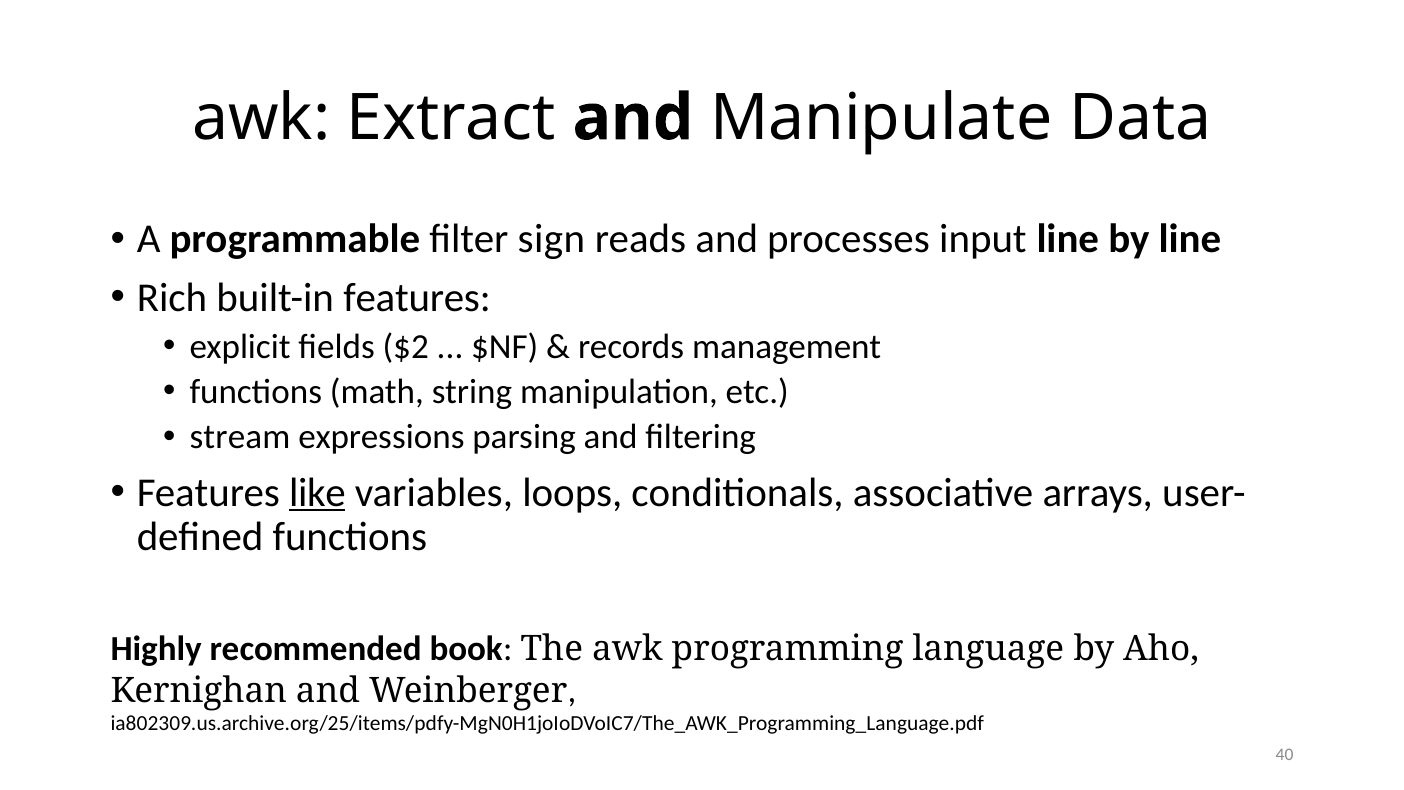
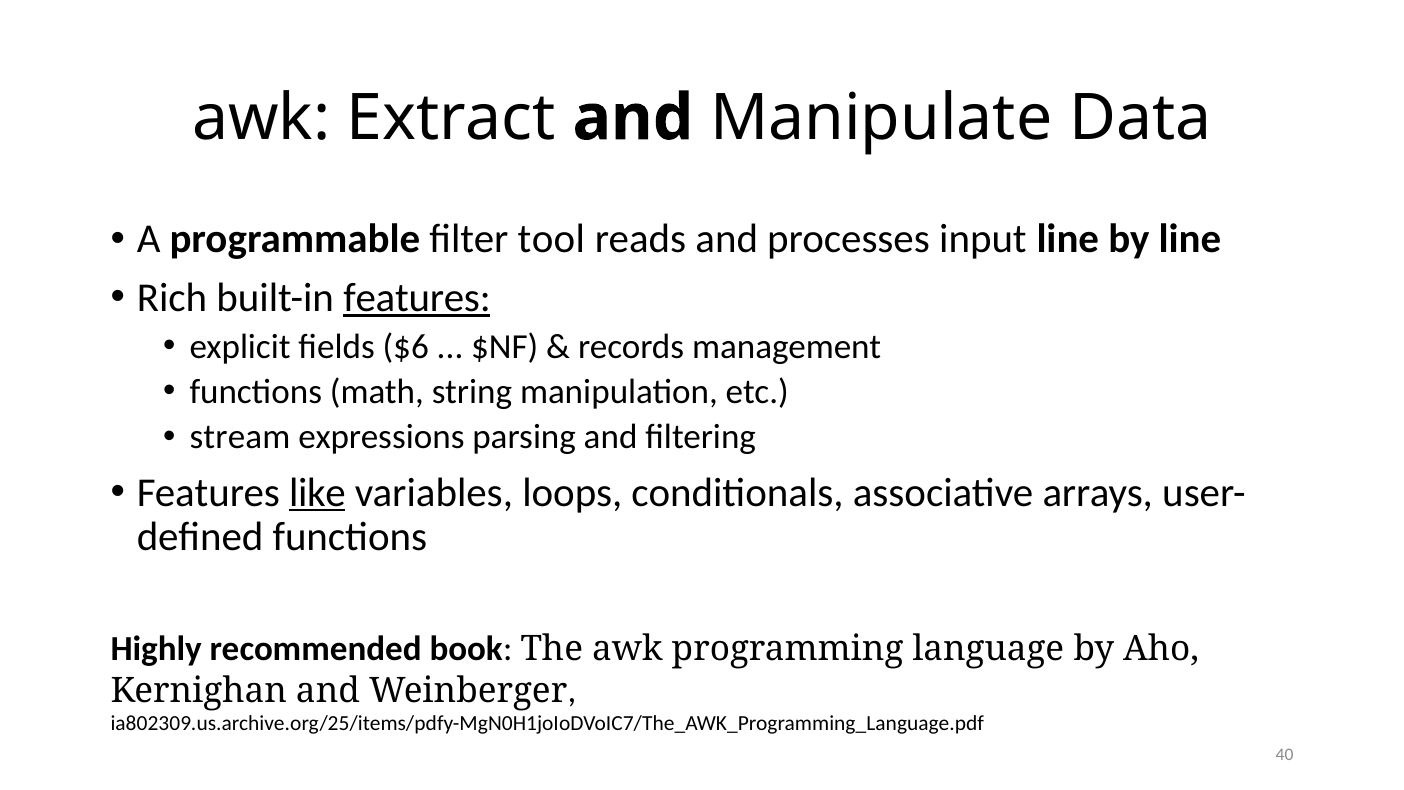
sign: sign -> tool (551, 239)
features underline: none -> present (417, 298)
$2: $2 -> $6 (406, 346)
